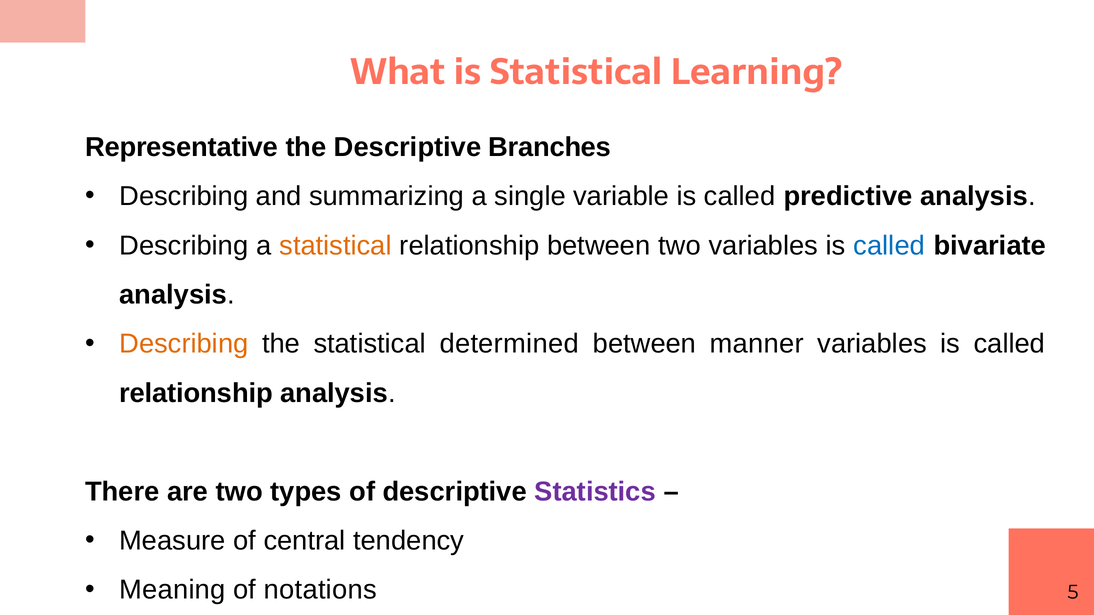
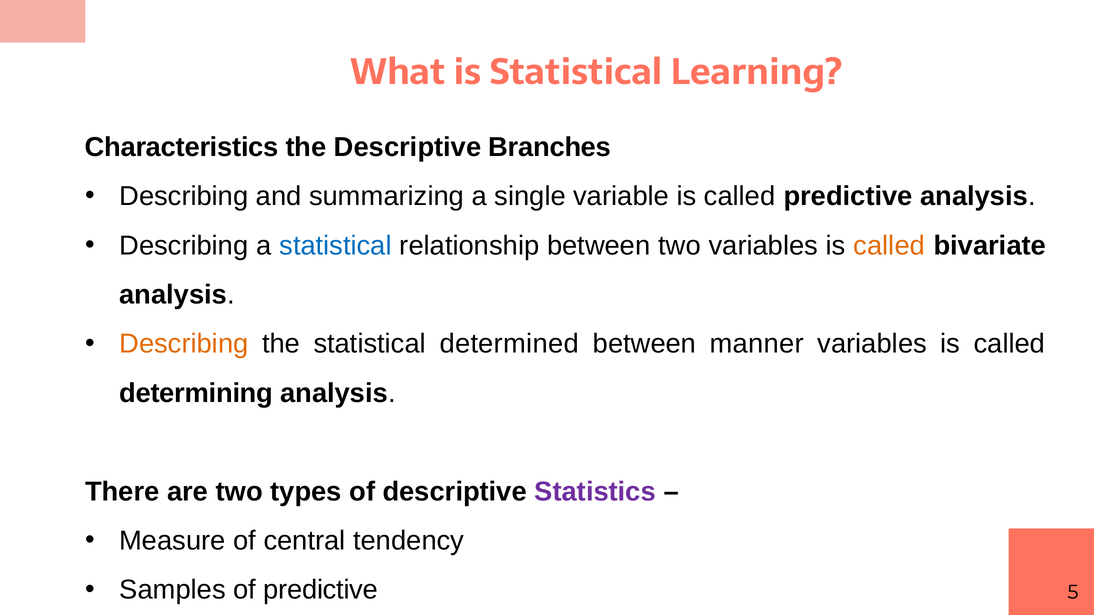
Representative: Representative -> Characteristics (182, 147)
statistical colour: orange -> blue (335, 246)
called colour: blue -> orange (889, 246)
relationship: relationship -> determining (196, 393)
Meaning: Meaning -> Samples (173, 590)
of notations: notations -> predictive (321, 590)
